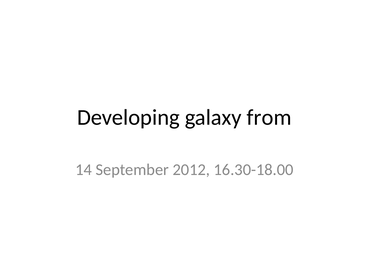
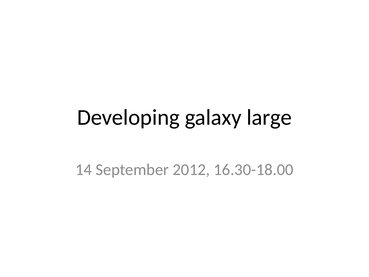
from: from -> large (269, 117)
